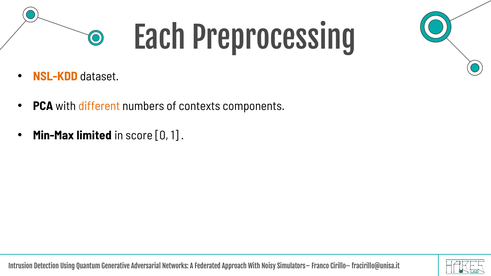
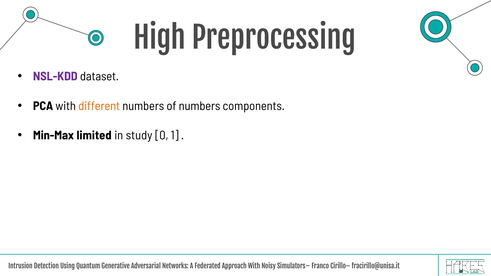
Each: Each -> High (160, 39)
NSL-KDD colour: orange -> purple (55, 77)
of contexts: contexts -> numbers (200, 106)
score: score -> study (139, 136)
